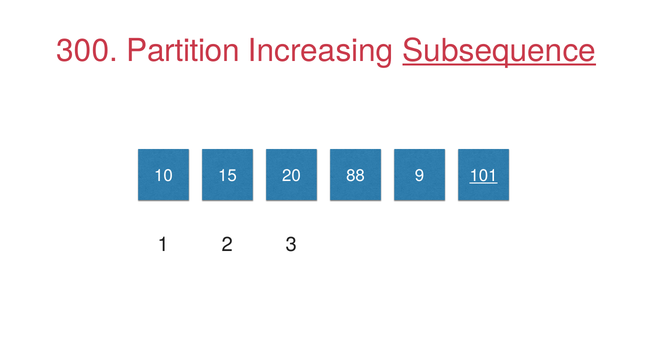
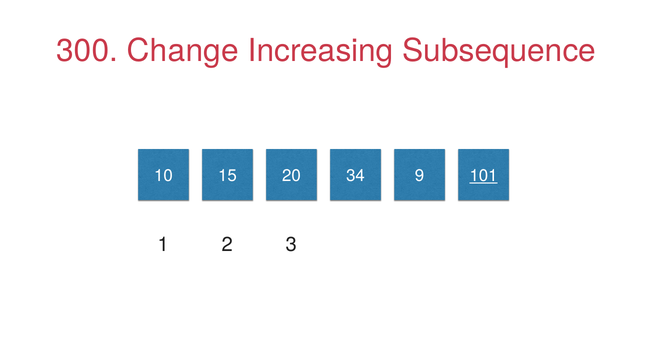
Partition: Partition -> Change (183, 51)
Subsequence underline: present -> none (499, 51)
88: 88 -> 34 (355, 176)
